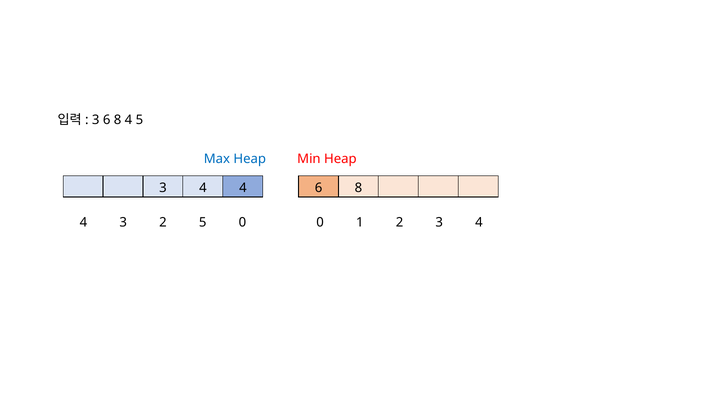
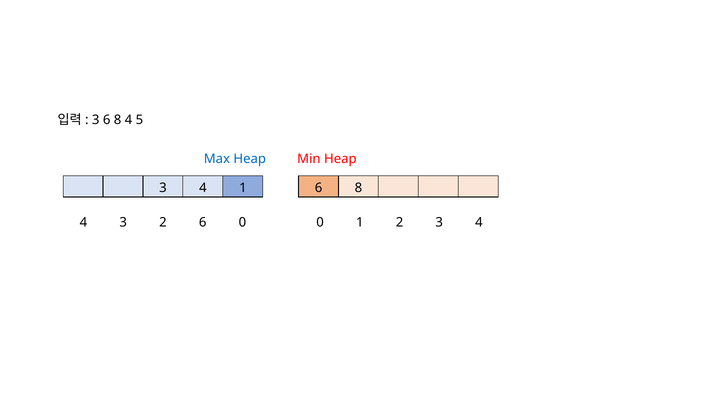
4 4: 4 -> 1 (243, 188)
2 5: 5 -> 6 (203, 223)
